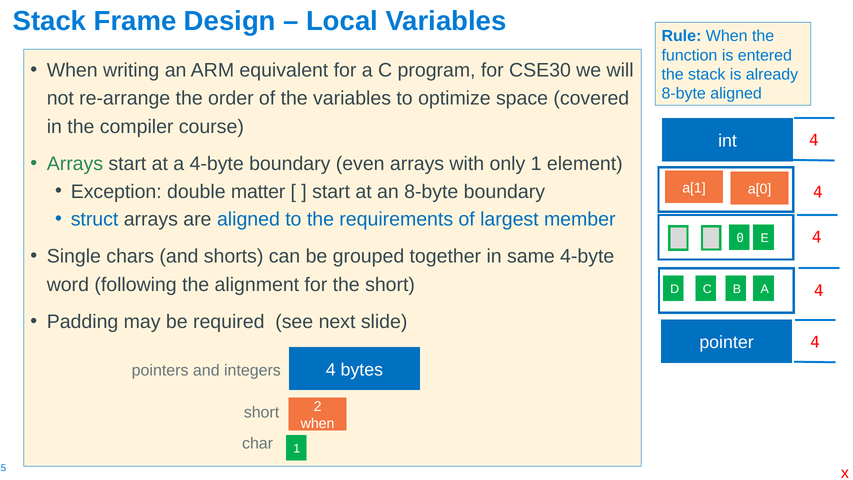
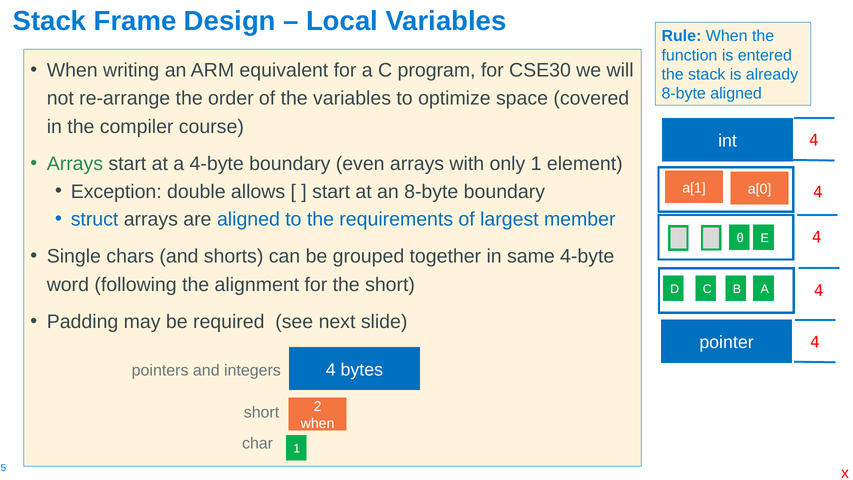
matter: matter -> allows (258, 191)
